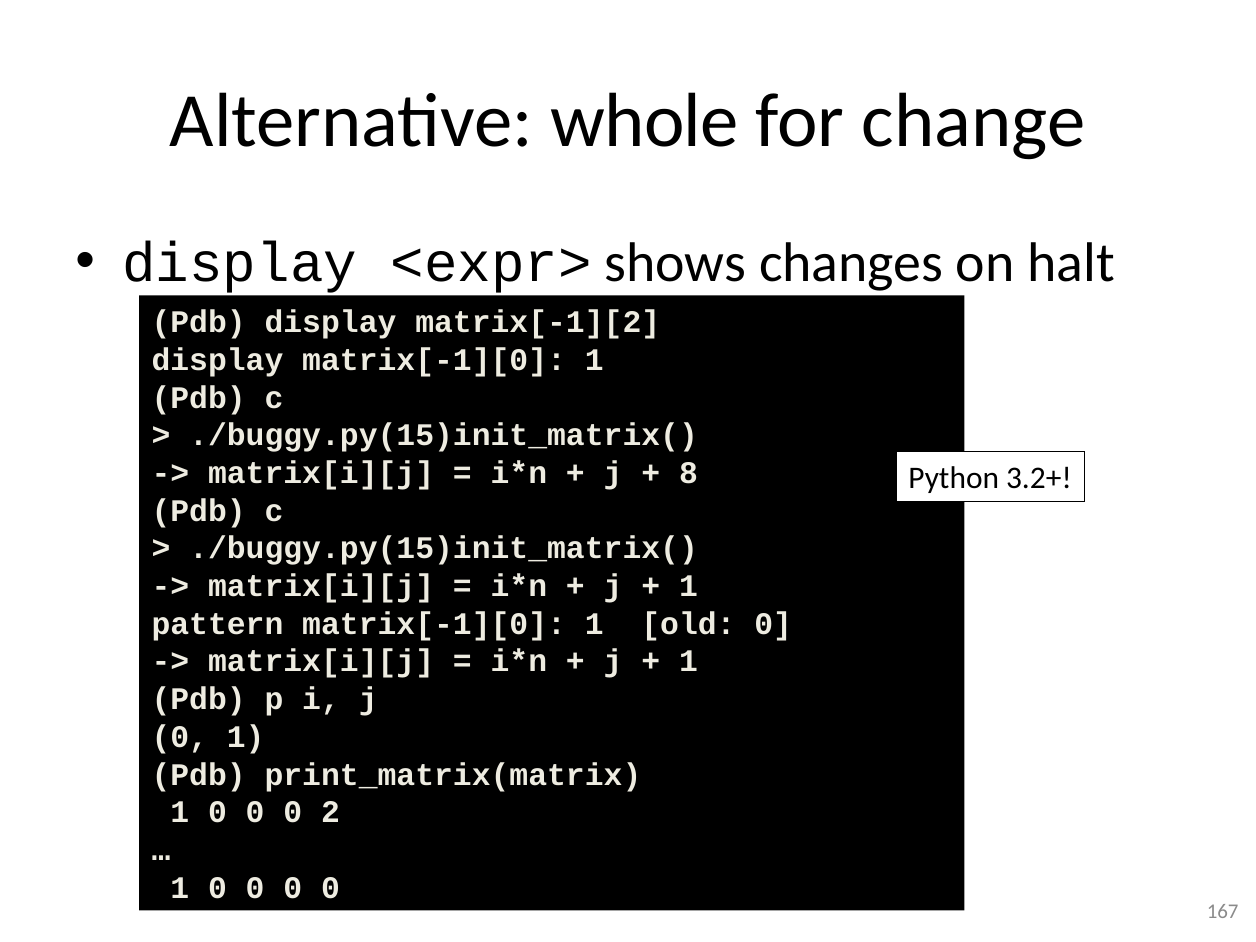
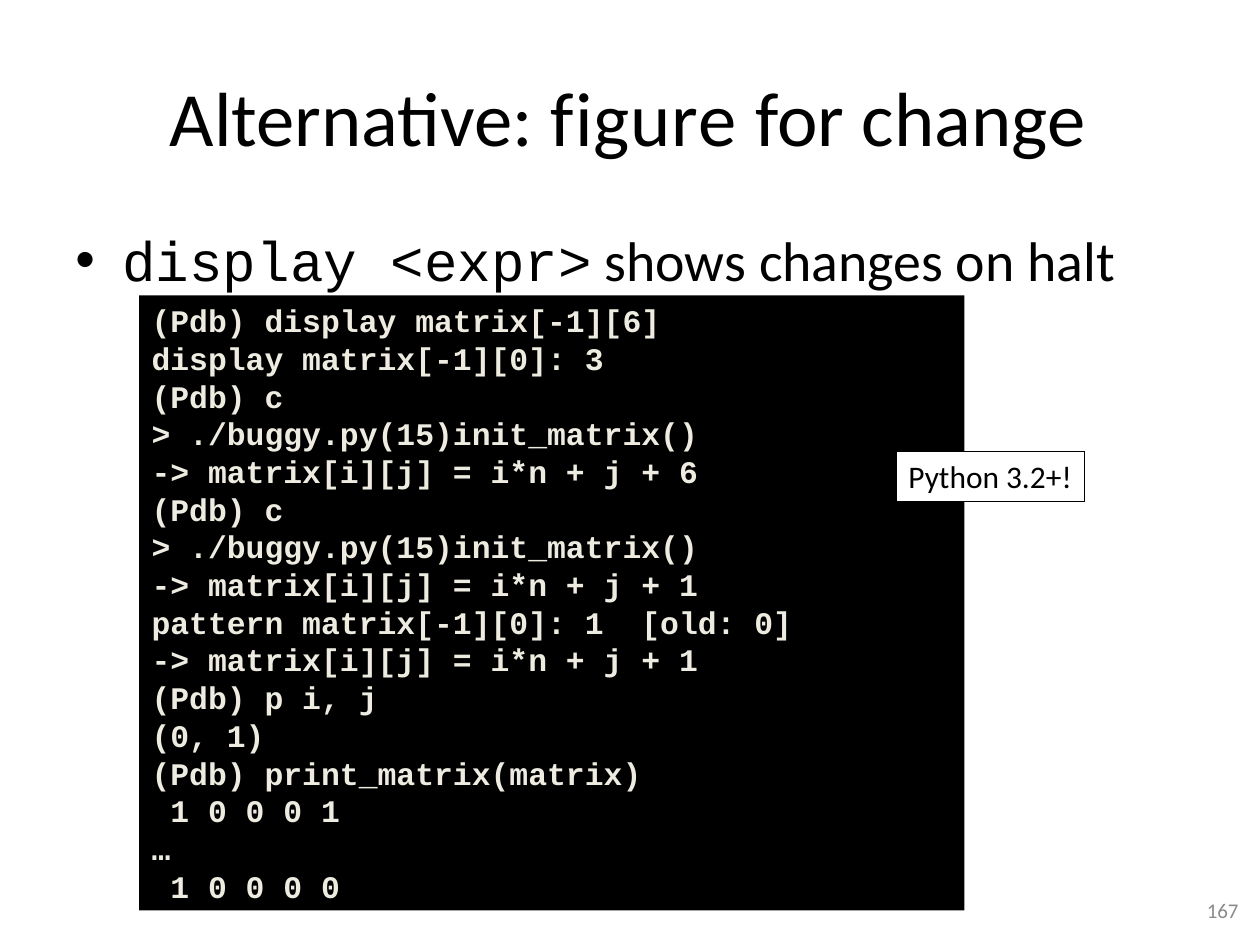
whole: whole -> figure (644, 122)
matrix[-1][2: matrix[-1][2 -> matrix[-1][6 (538, 322)
display matrix[-1][0 1: 1 -> 3 (594, 360)
8: 8 -> 6 (688, 473)
0 0 2: 2 -> 1 (330, 812)
